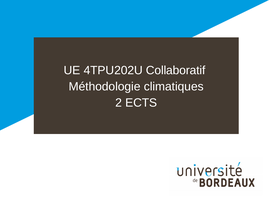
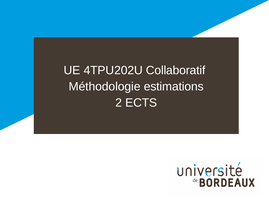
climatiques: climatiques -> estimations (174, 86)
